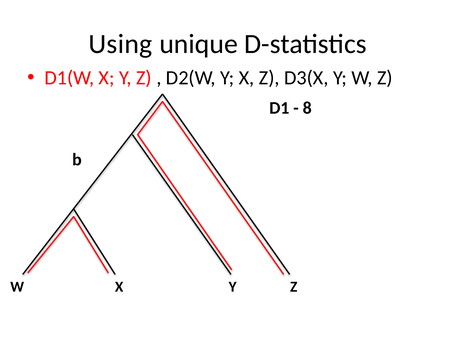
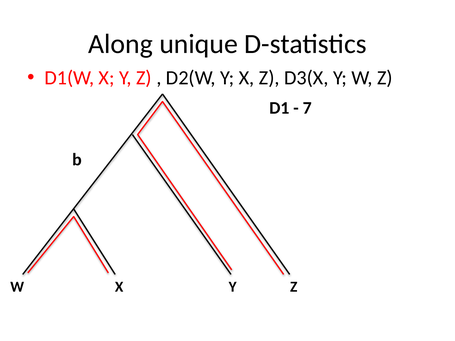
Using: Using -> Along (121, 44)
8: 8 -> 7 (307, 108)
